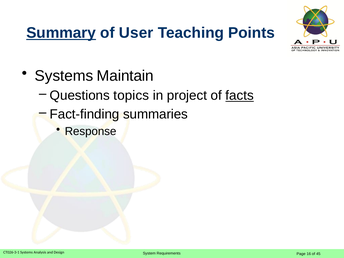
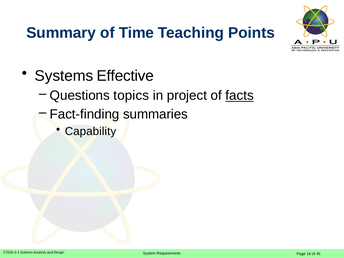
Summary underline: present -> none (61, 33)
User: User -> Time (136, 33)
Maintain: Maintain -> Effective (125, 76)
Response: Response -> Capability (91, 131)
